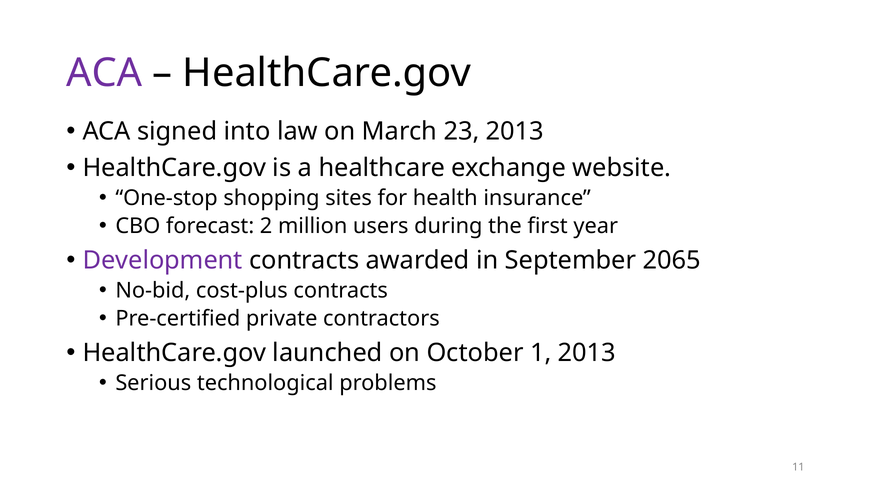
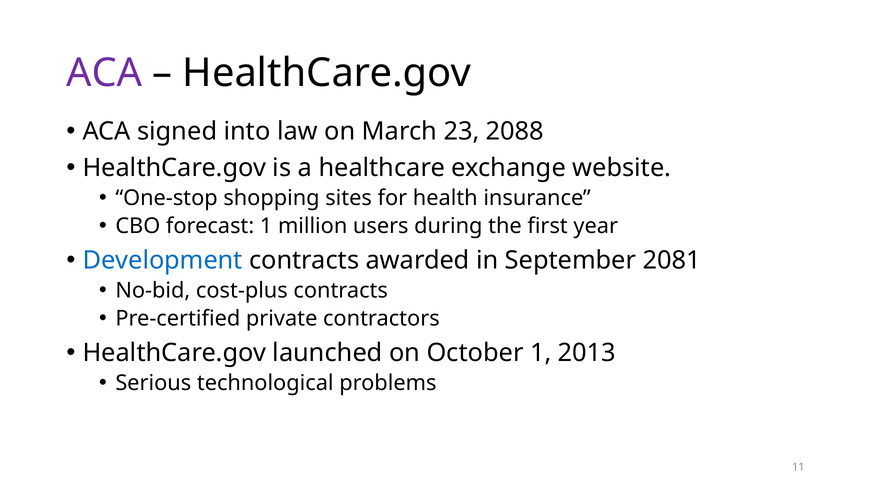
23 2013: 2013 -> 2088 (515, 131)
forecast 2: 2 -> 1 (266, 226)
Development colour: purple -> blue (163, 260)
2065: 2065 -> 2081 (672, 260)
